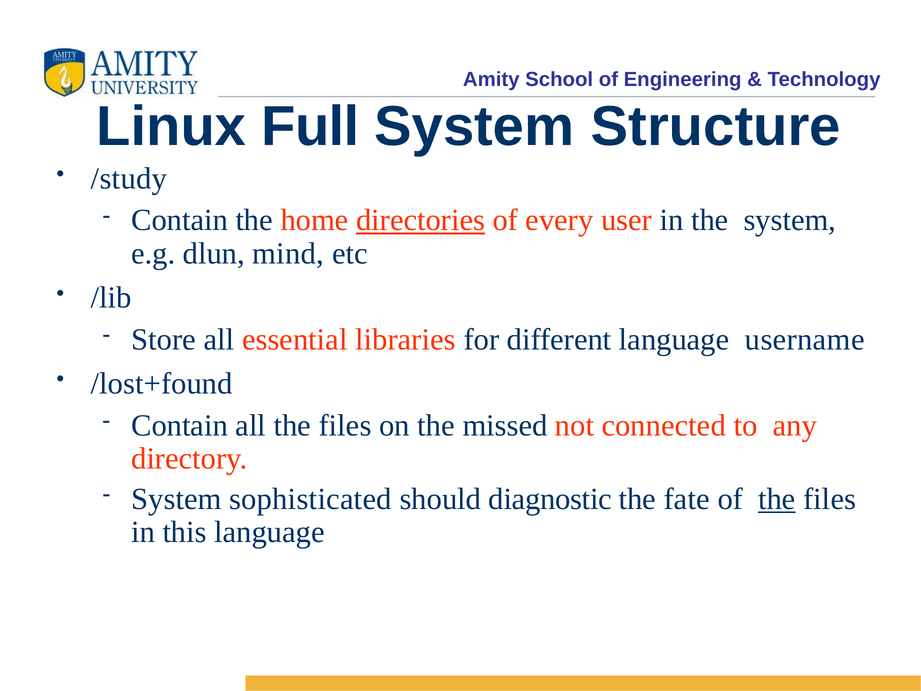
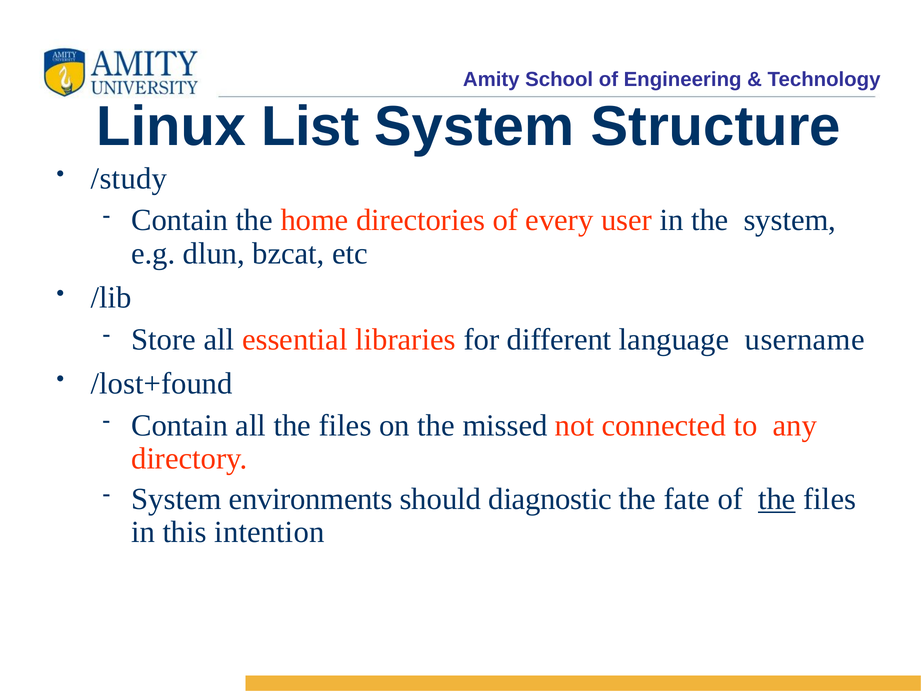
Full: Full -> List (310, 127)
directories underline: present -> none (421, 220)
mind: mind -> bzcat (288, 253)
sophisticated: sophisticated -> environments (311, 499)
this language: language -> intention (269, 532)
